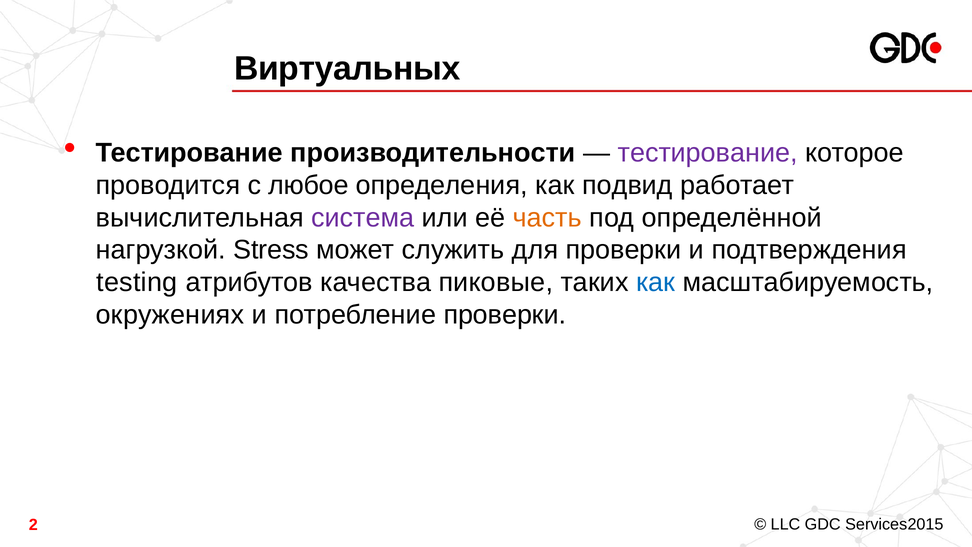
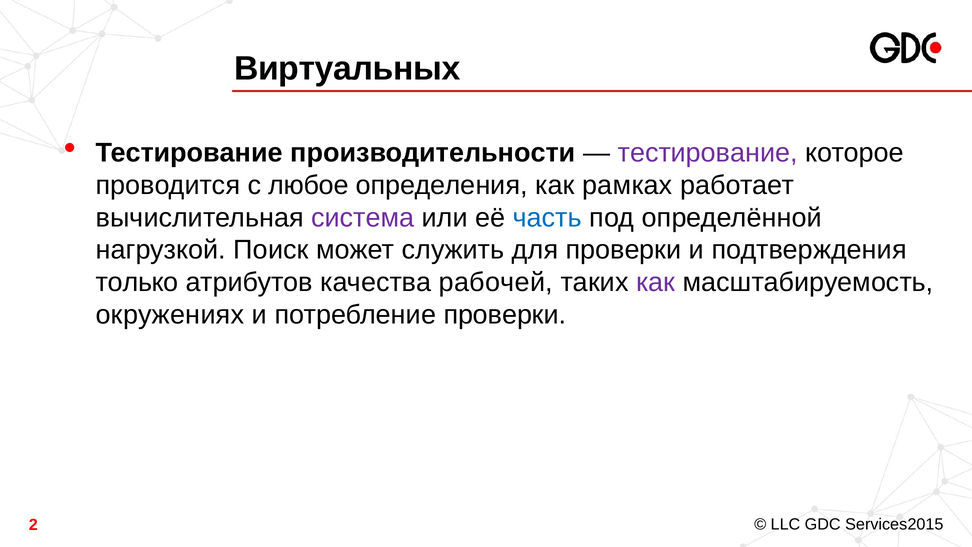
подвид: подвид -> рамках (627, 185)
часть colour: orange -> blue (547, 218)
Stress: Stress -> Поиск (271, 250)
testing: testing -> только (137, 282)
пиковые: пиковые -> рабочей (496, 282)
как colour: blue -> purple (656, 282)
